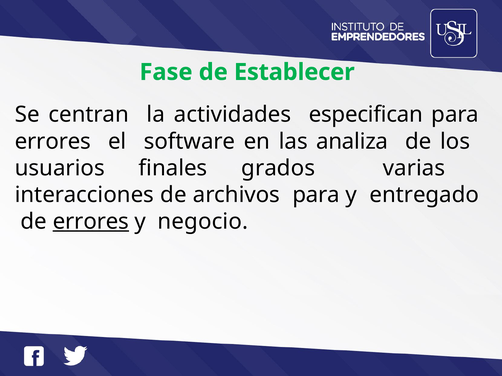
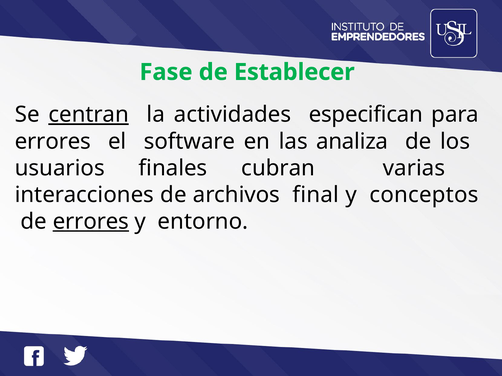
centran underline: none -> present (89, 115)
grados: grados -> cubran (278, 168)
archivos para: para -> final (316, 195)
entregado: entregado -> conceptos (424, 195)
negocio: negocio -> entorno (203, 222)
